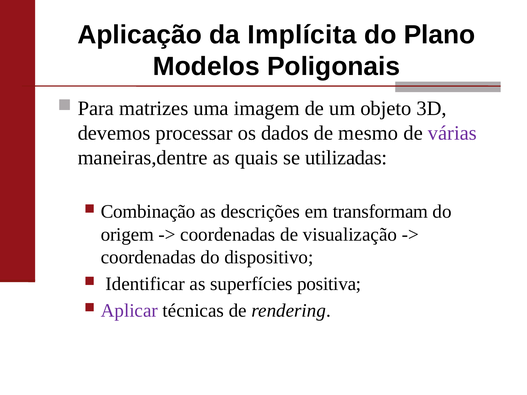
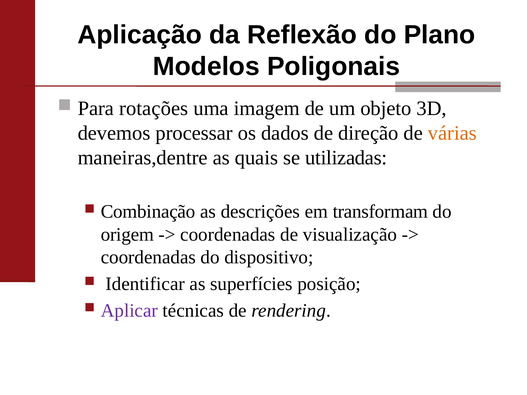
Implícita: Implícita -> Reflexão (302, 35)
matrizes: matrizes -> rotações (154, 109)
mesmo: mesmo -> direção (368, 133)
várias colour: purple -> orange (452, 133)
positiva: positiva -> posição (329, 284)
